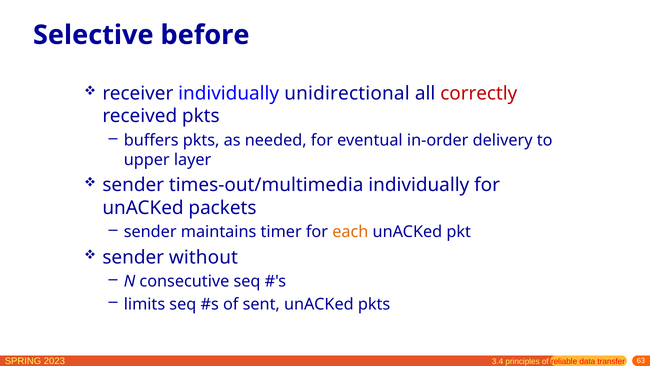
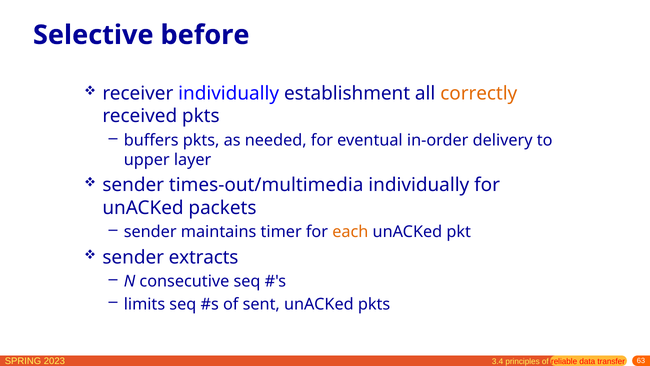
unidirectional: unidirectional -> establishment (347, 93)
correctly colour: red -> orange (479, 93)
without: without -> extracts (204, 257)
